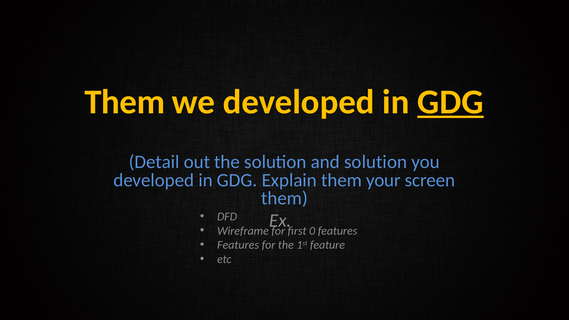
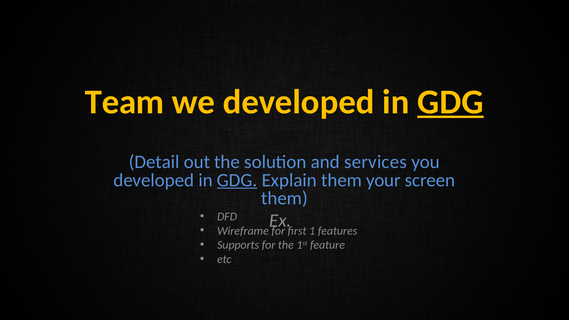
Them: Them -> Team (125, 102)
and solution: solution -> services (376, 162)
GDG underline: none -> present (237, 180)
0: 0 -> 1 (312, 231)
Features: Features -> Supports (238, 245)
